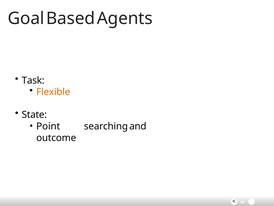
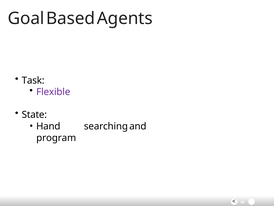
Flexible colour: orange -> purple (53, 92)
Point: Point -> Hand (48, 126)
outcome: outcome -> program (56, 138)
